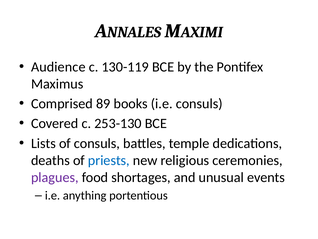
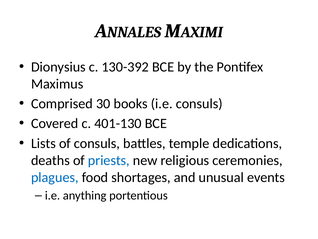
Audience: Audience -> Dionysius (58, 67)
130-119: 130-119 -> 130-392 (125, 67)
89: 89 -> 30 (103, 103)
253-130: 253-130 -> 401-130 (118, 123)
plagues colour: purple -> blue (55, 177)
